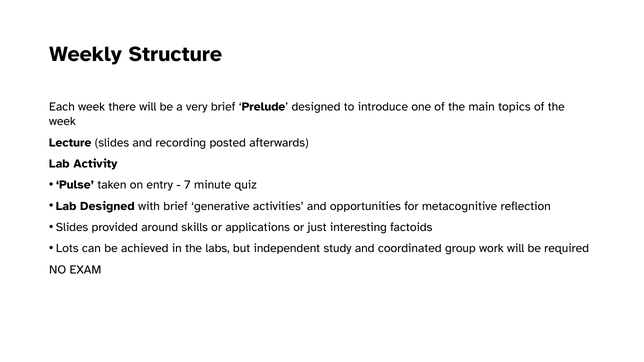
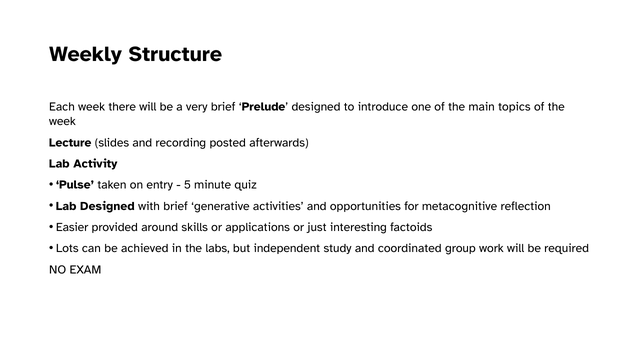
7: 7 -> 5 (188, 185)
Slides: Slides -> Easier (72, 227)
